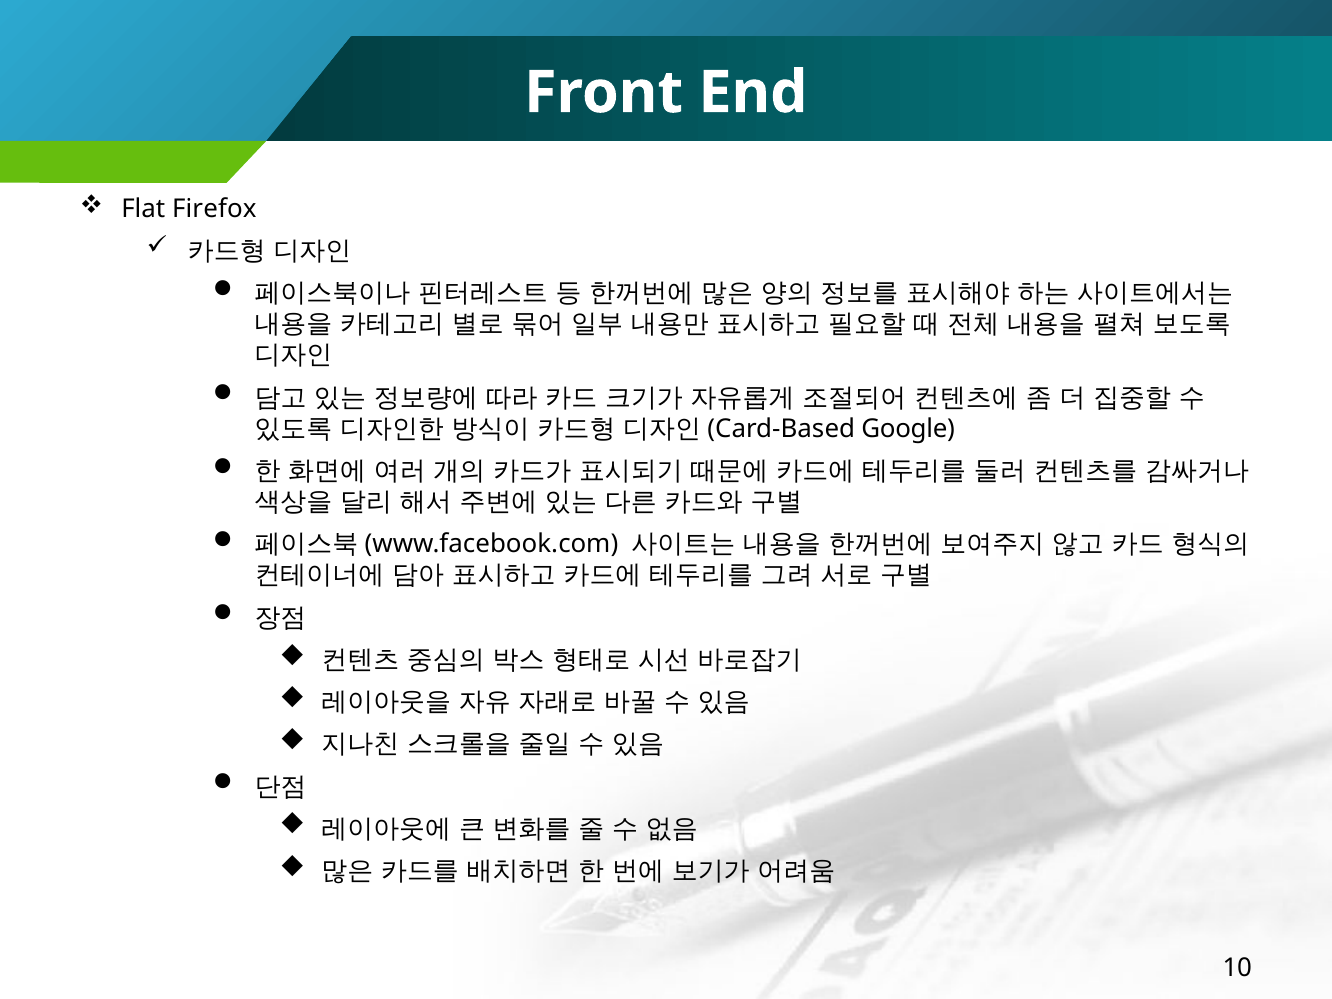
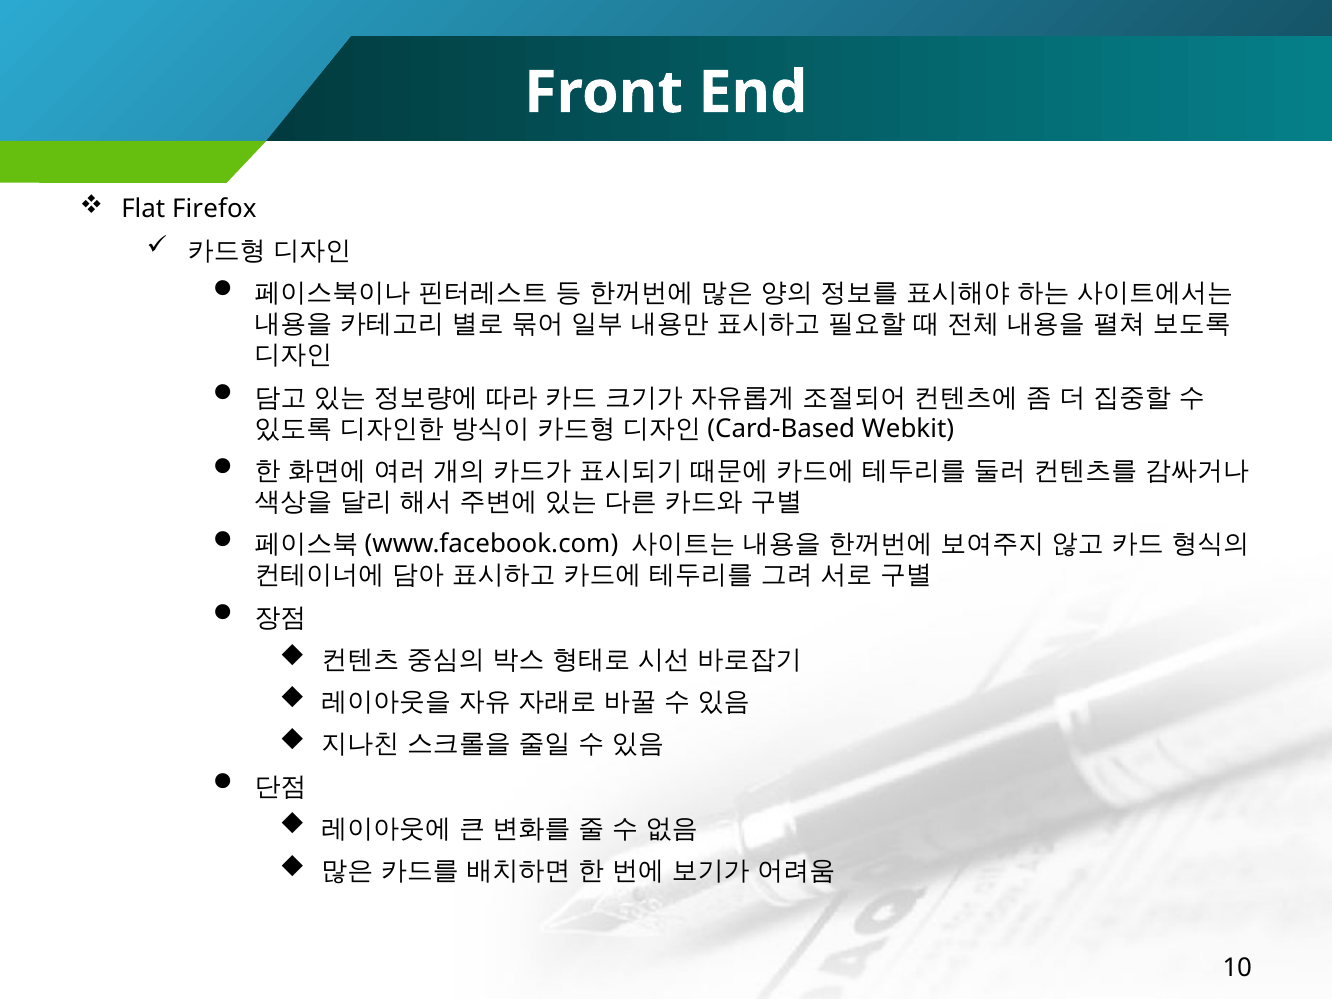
Google: Google -> Webkit (908, 429)
